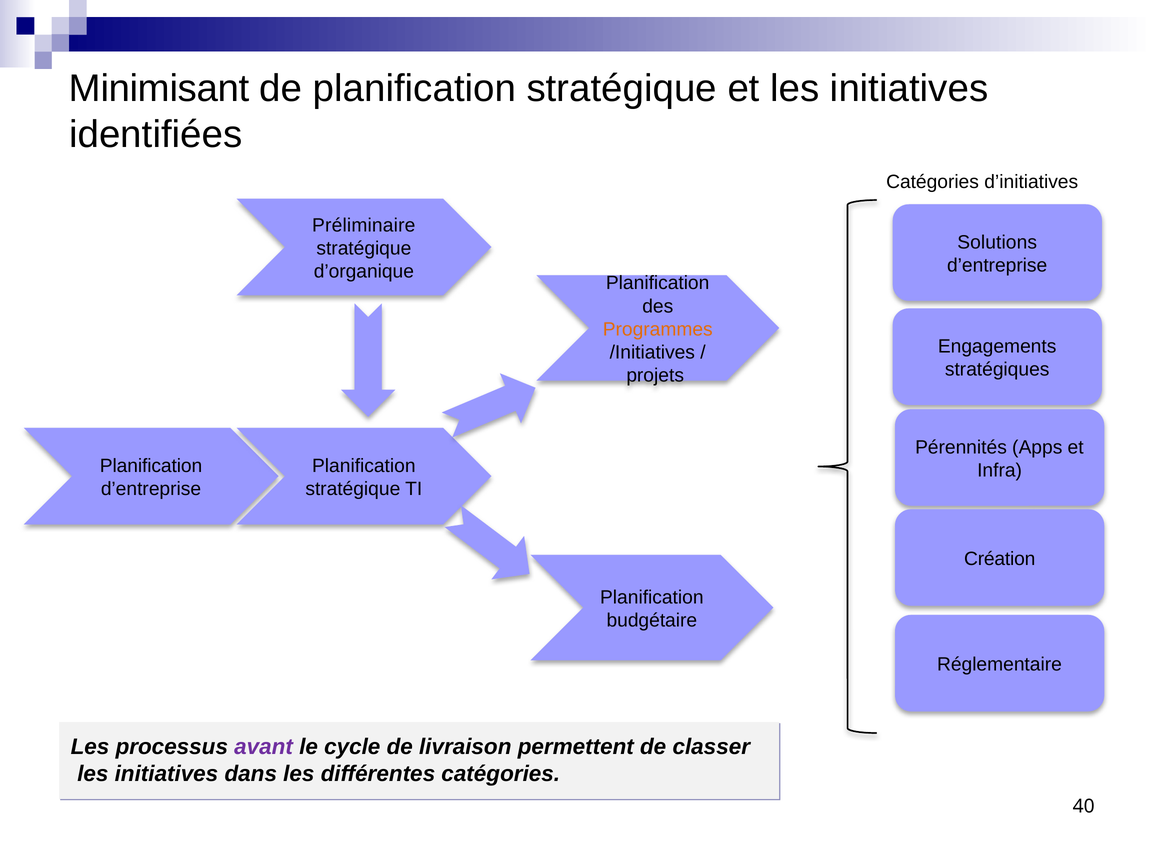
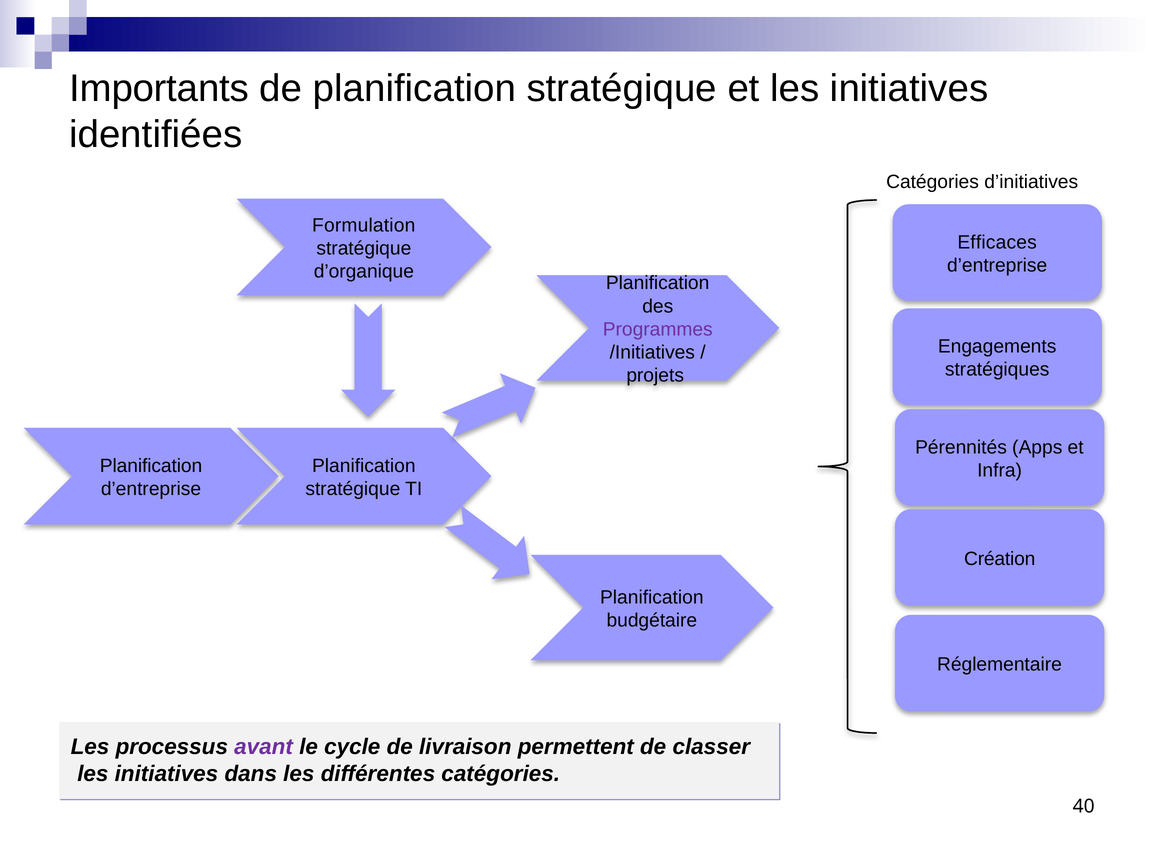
Minimisant: Minimisant -> Importants (159, 88)
Préliminaire: Préliminaire -> Formulation (364, 225)
Solutions: Solutions -> Efficaces (997, 242)
Programmes colour: orange -> purple (658, 329)
